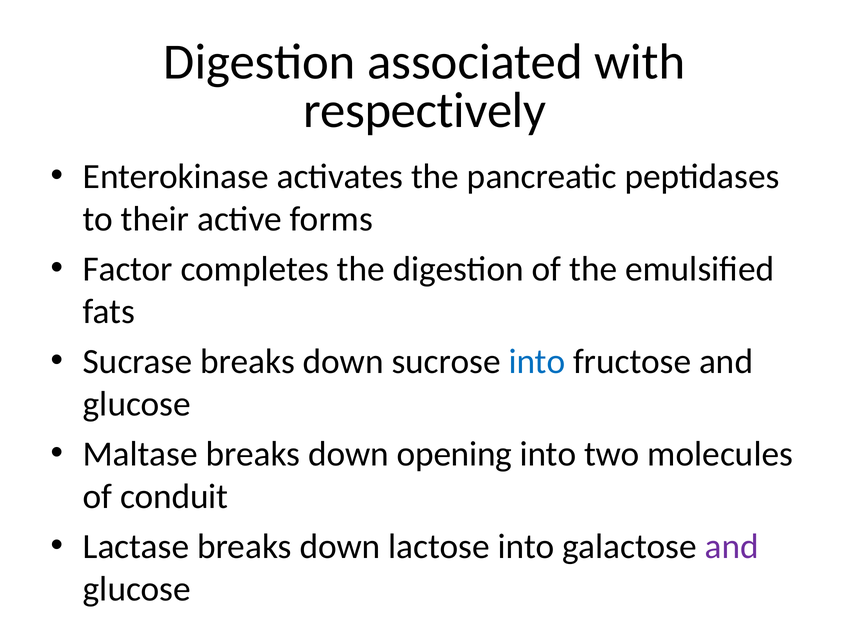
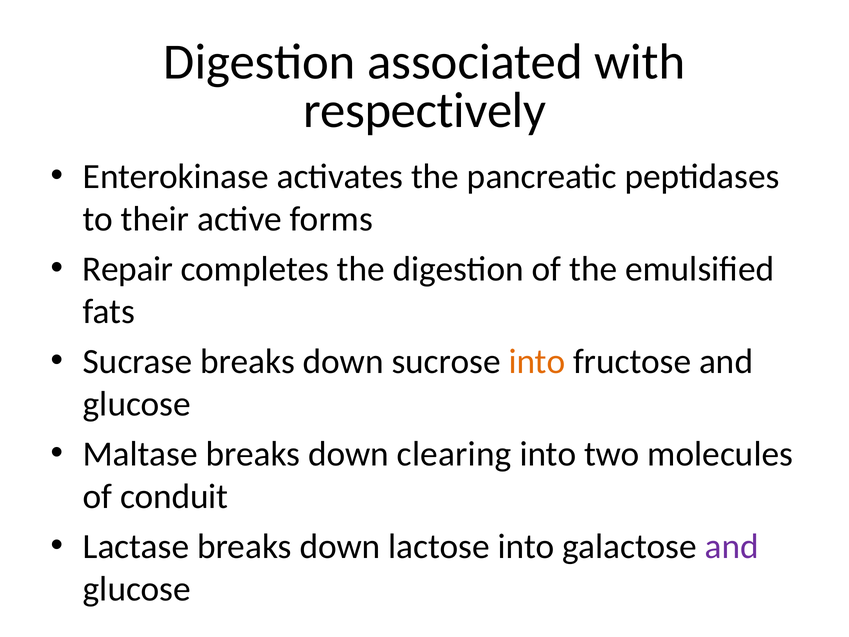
Factor: Factor -> Repair (128, 269)
into colour: blue -> orange (537, 361)
opening: opening -> clearing (454, 454)
